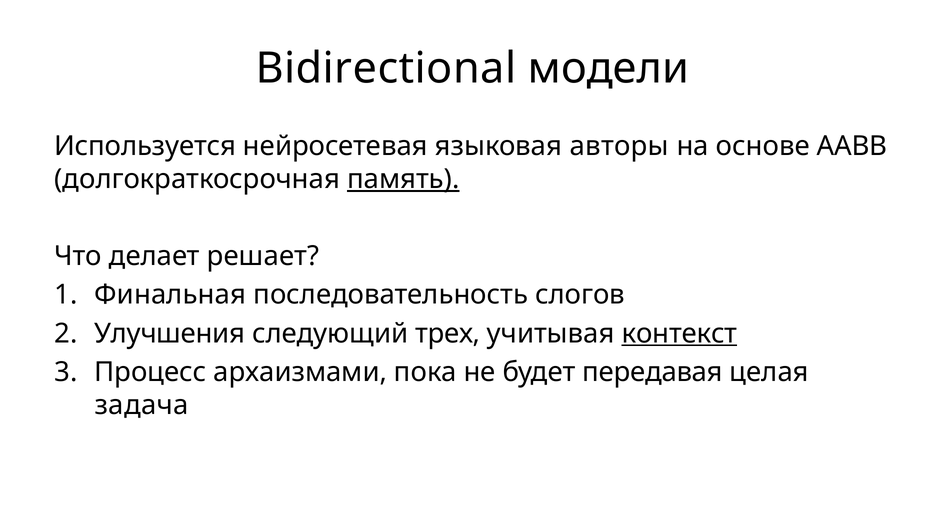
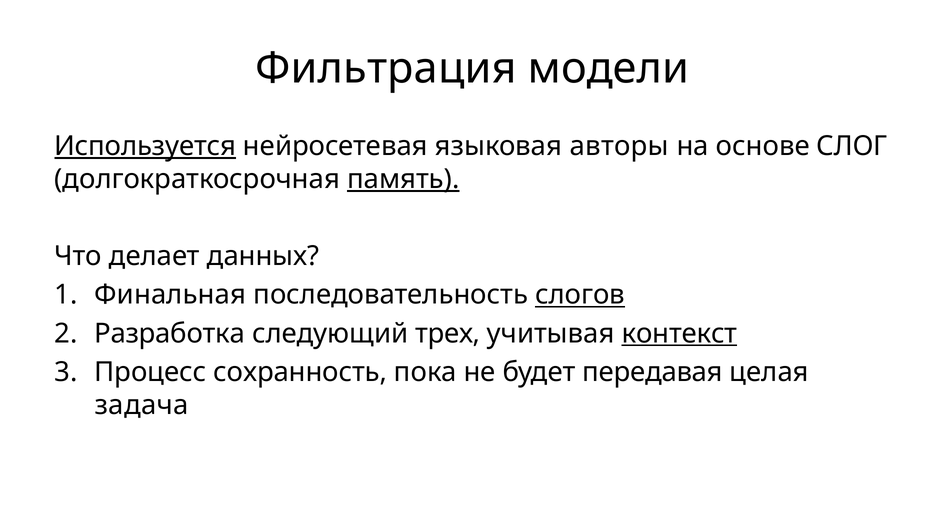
Bidirectional: Bidirectional -> Фильтрация (386, 69)
Используется underline: none -> present (145, 146)
AABB: AABB -> СЛОГ (852, 146)
решает: решает -> данных (263, 256)
слогов underline: none -> present (580, 295)
Улучшения: Улучшения -> Разработка (170, 333)
архаизмами: архаизмами -> сохранность (300, 372)
